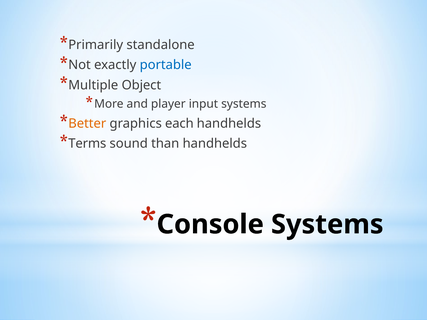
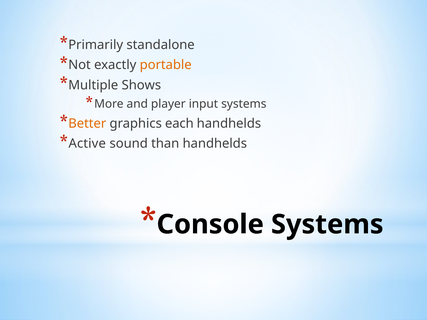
portable colour: blue -> orange (166, 65)
Object: Object -> Shows (141, 85)
Terms: Terms -> Active (87, 144)
